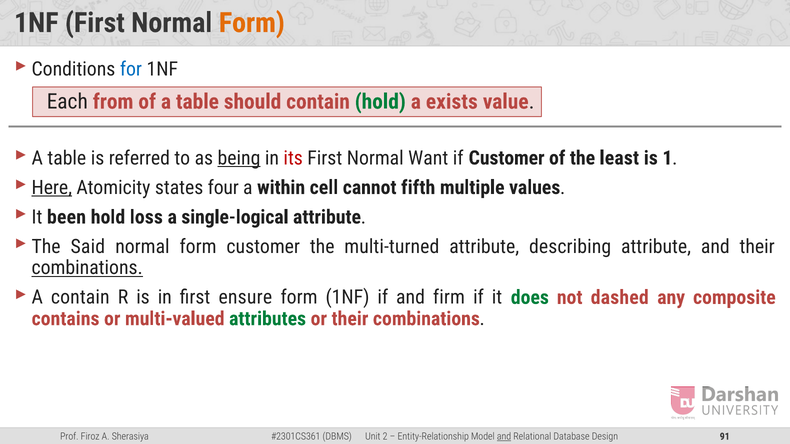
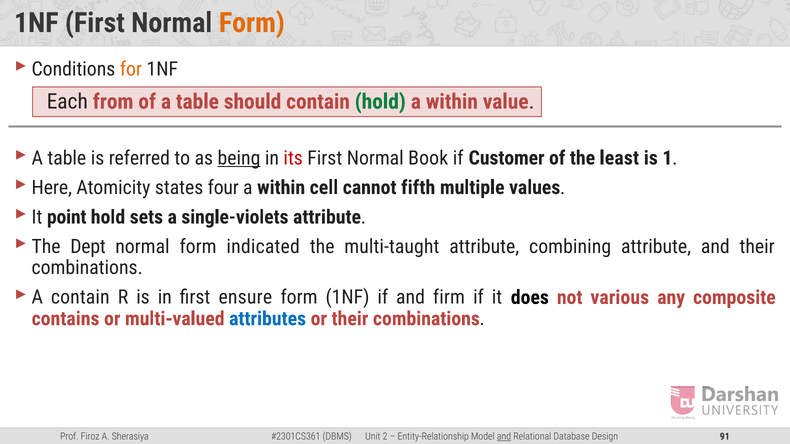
for colour: blue -> orange (131, 69)
exists: exists -> within (452, 102)
Want: Want -> Book (428, 158)
Here underline: present -> none (52, 188)
been: been -> point (67, 217)
loss: loss -> sets (146, 217)
single-logical: single-logical -> single-violets (235, 217)
Said: Said -> Dept (88, 247)
form customer: customer -> indicated (263, 247)
multi-turned: multi-turned -> multi-taught (392, 247)
describing: describing -> combining (570, 247)
combinations underline: present -> none (87, 268)
does colour: green -> black (530, 298)
dashed: dashed -> various (620, 298)
attributes colour: green -> blue (268, 319)
